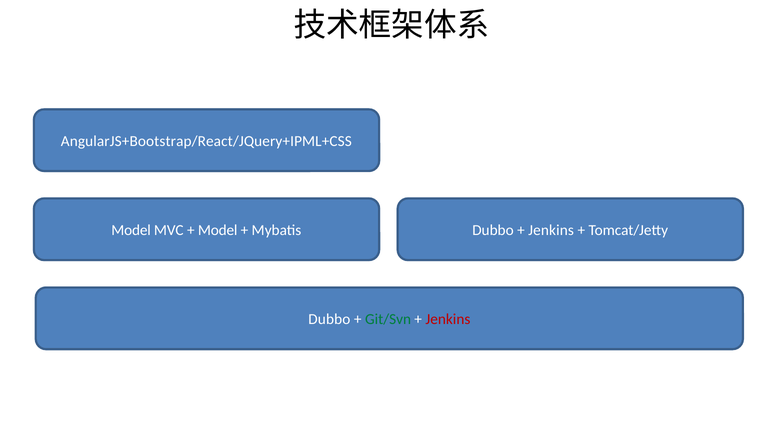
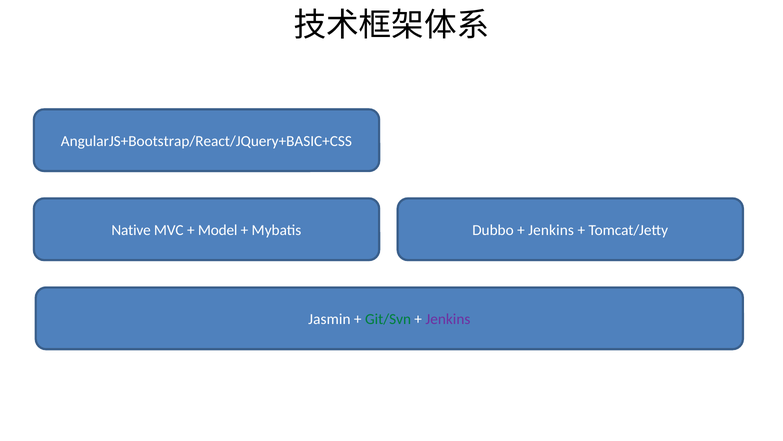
AngularJS+Bootstrap/React/JQuery+IPML+CSS: AngularJS+Bootstrap/React/JQuery+IPML+CSS -> AngularJS+Bootstrap/React/JQuery+BASIC+CSS (206, 141)
Model: Model -> Native (131, 230)
Dubbo: Dubbo -> Jasmin (329, 319)
Jenkins colour: red -> purple (448, 319)
